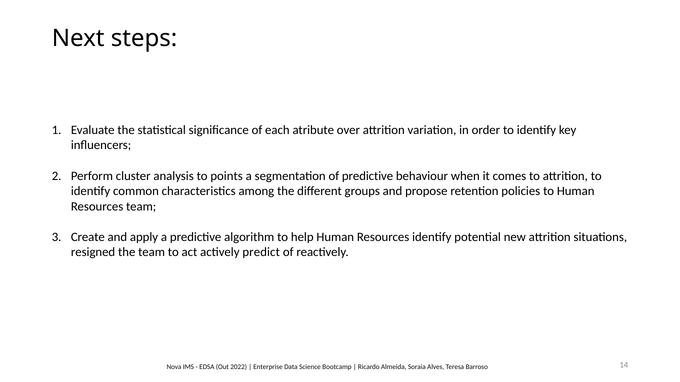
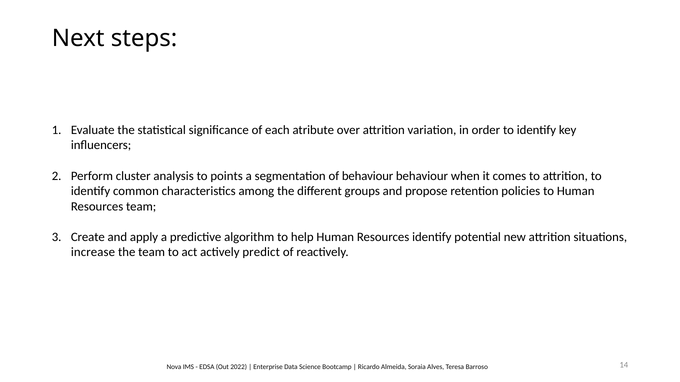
of predictive: predictive -> behaviour (368, 176)
resigned: resigned -> increase (93, 253)
